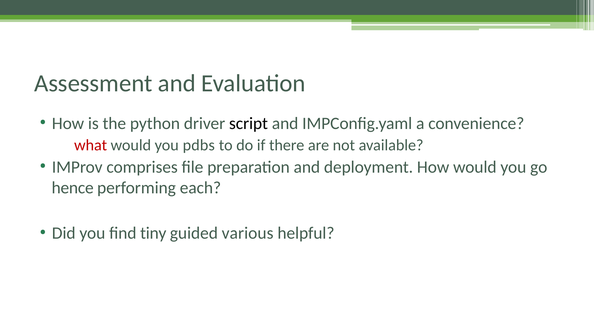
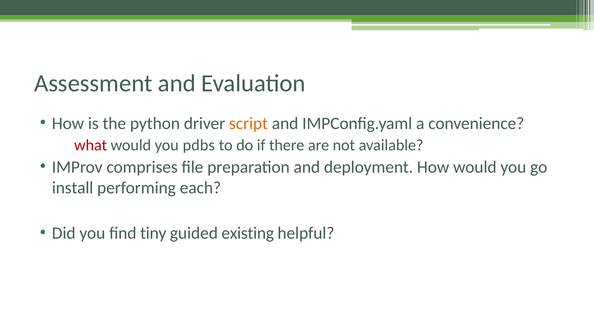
script colour: black -> orange (249, 123)
hence: hence -> install (73, 188)
various: various -> existing (248, 233)
